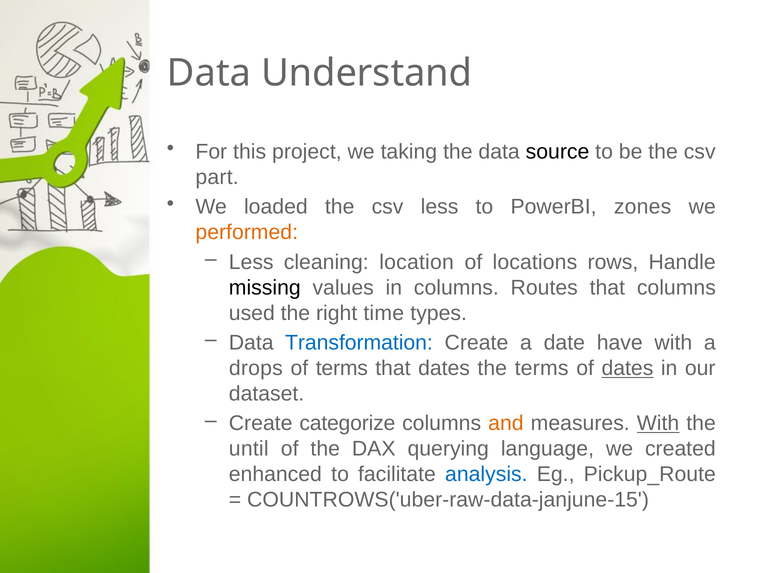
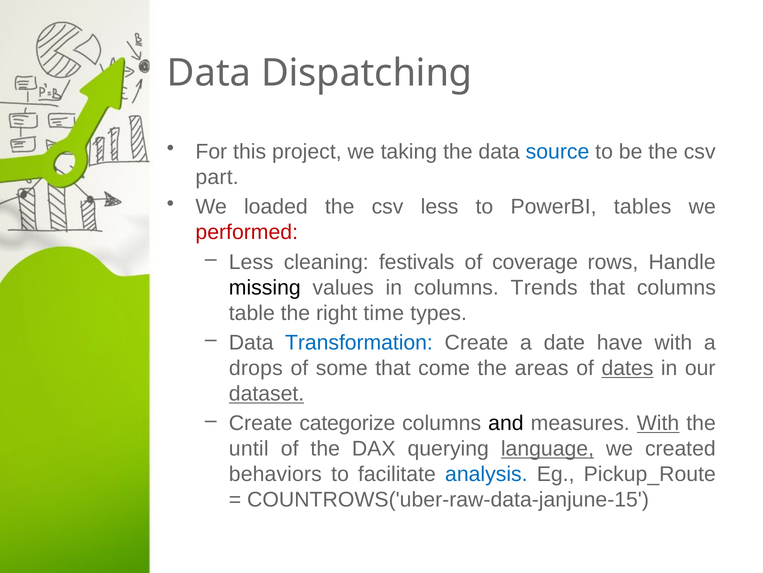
Understand: Understand -> Dispatching (367, 73)
source colour: black -> blue (558, 152)
zones: zones -> tables (643, 207)
performed colour: orange -> red (247, 232)
location: location -> festivals (417, 262)
locations: locations -> coverage (535, 262)
Routes: Routes -> Trends (544, 287)
used: used -> table (252, 313)
of terms: terms -> some (342, 368)
that dates: dates -> come (444, 368)
the terms: terms -> areas (542, 368)
dataset underline: none -> present (267, 393)
and colour: orange -> black (506, 423)
language underline: none -> present (547, 448)
enhanced: enhanced -> behaviors (275, 474)
